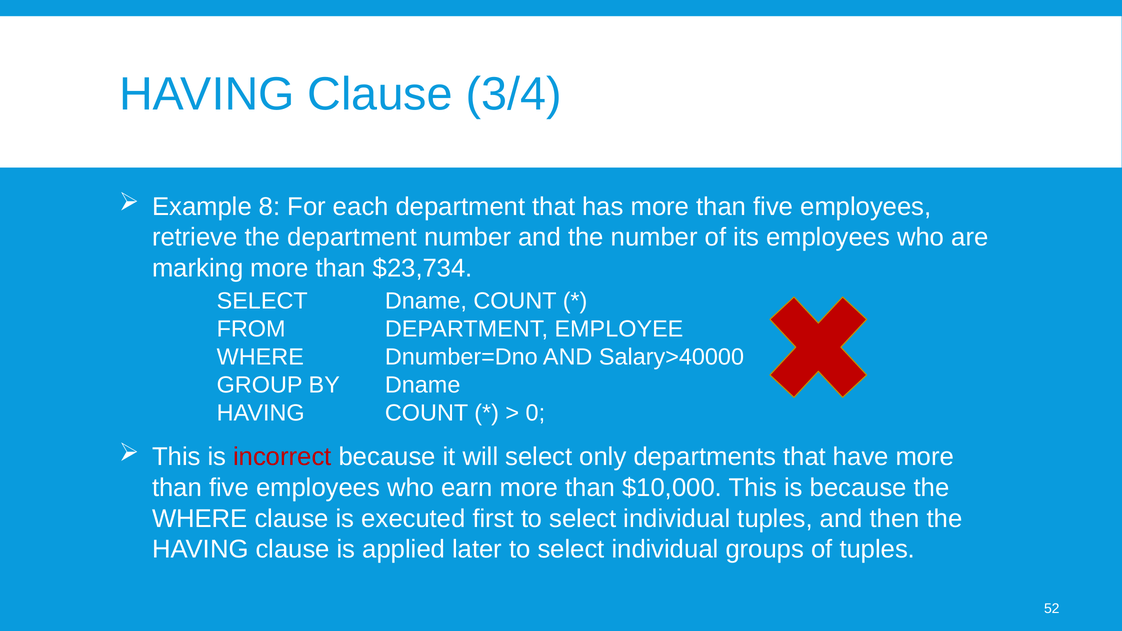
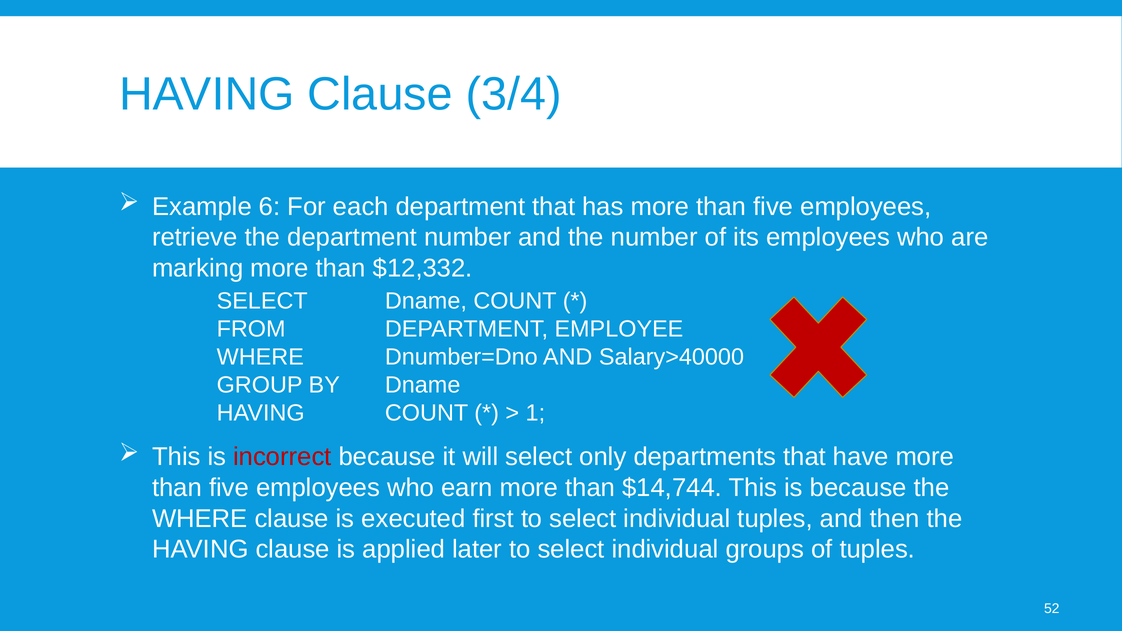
8: 8 -> 6 (270, 207)
$23,734: $23,734 -> $12,332 (423, 268)
0: 0 -> 1 (535, 413)
$10,000: $10,000 -> $14,744 (672, 488)
